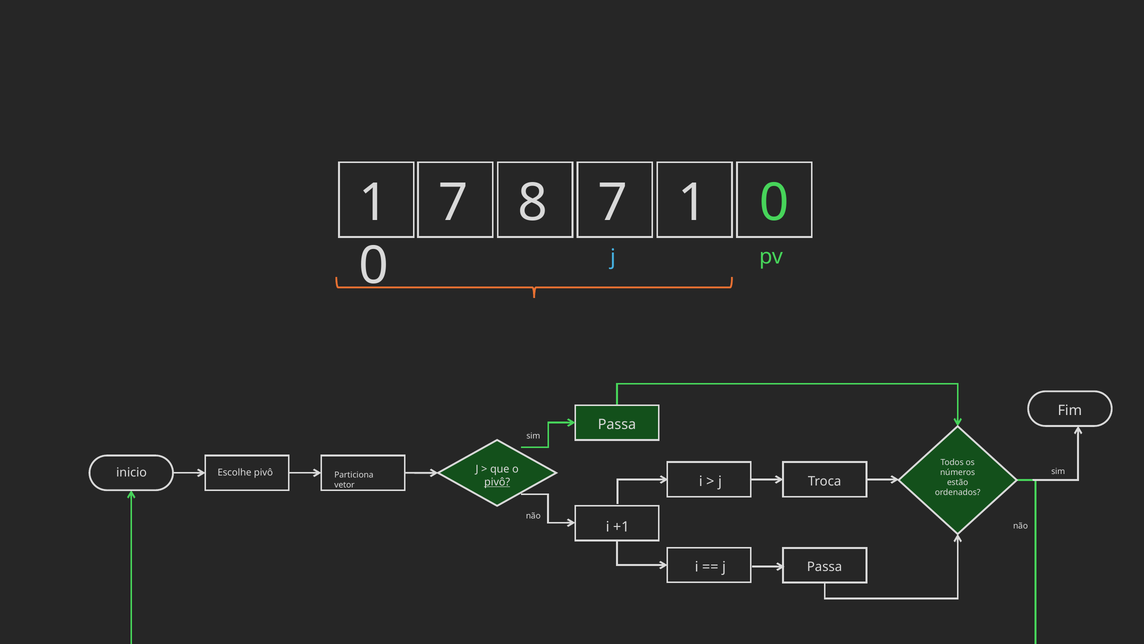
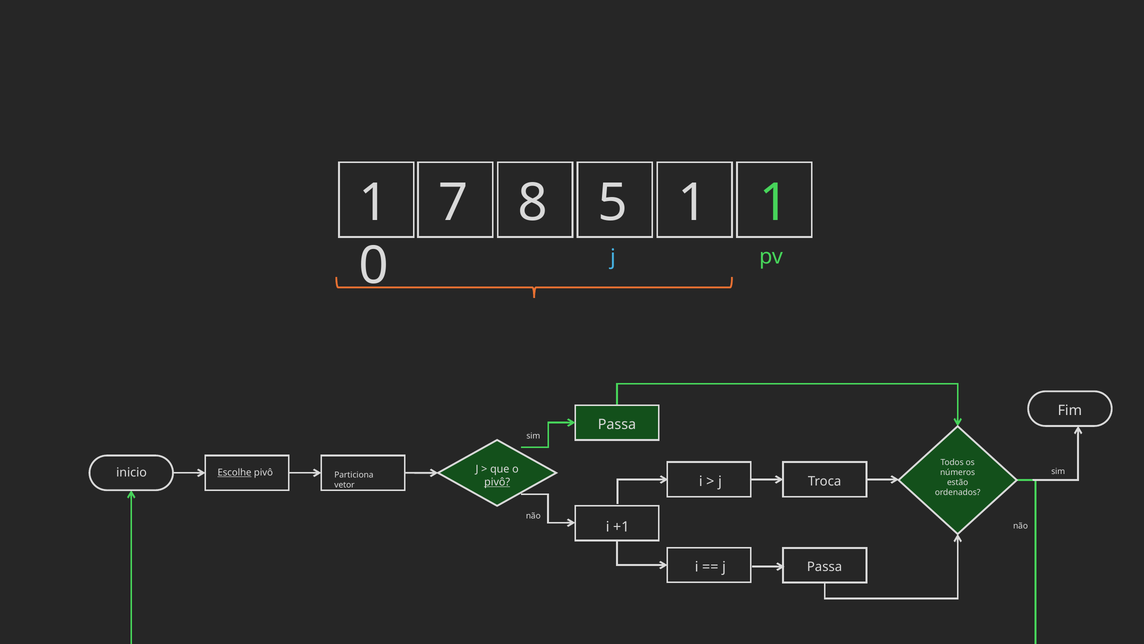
8 7: 7 -> 5 (613, 203)
0: 0 -> 1 (774, 203)
Escolhe underline: none -> present (234, 472)
